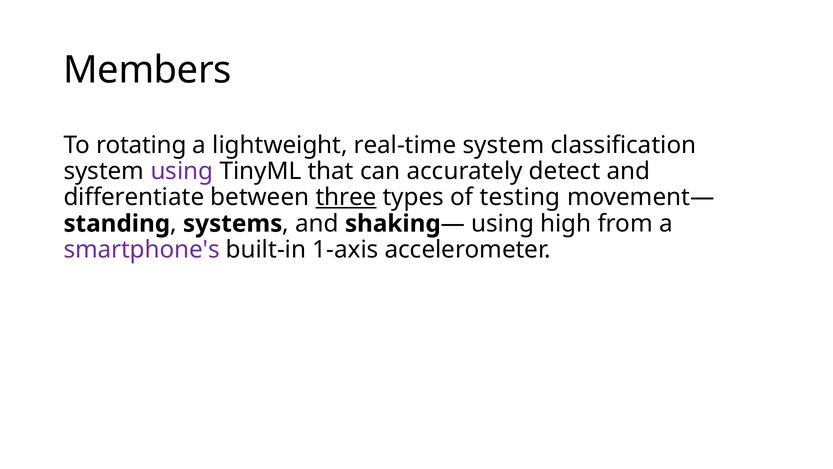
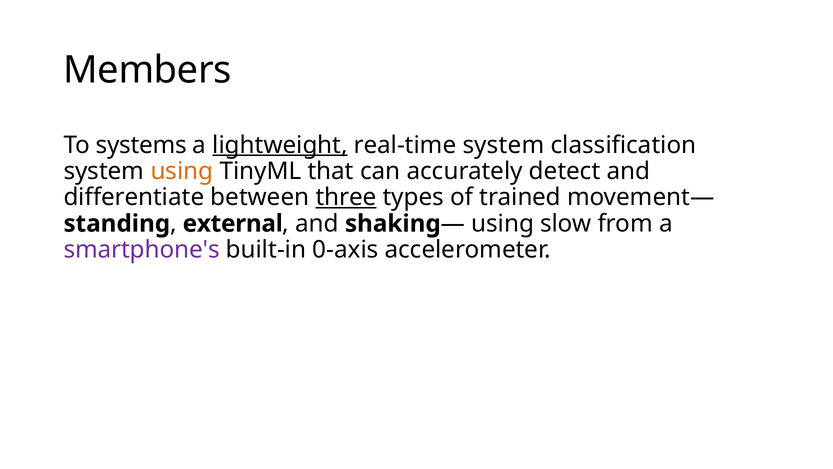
rotating: rotating -> systems (141, 145)
lightweight underline: none -> present (280, 145)
using colour: purple -> orange (182, 171)
testing: testing -> trained (520, 197)
systems: systems -> external (233, 223)
high: high -> slow (566, 223)
1-axis: 1-axis -> 0-axis (345, 250)
